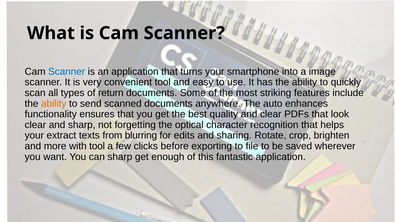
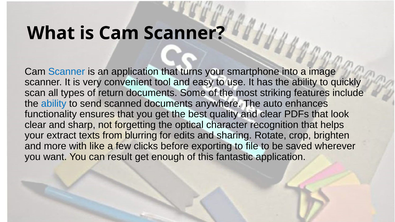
ability colour: orange -> blue (54, 104)
with tool: tool -> like (97, 146)
can sharp: sharp -> result (120, 157)
